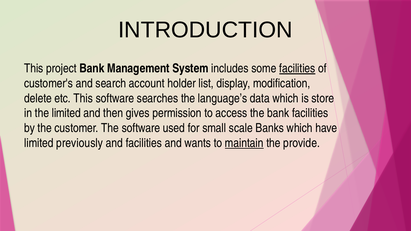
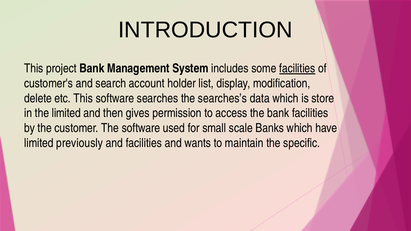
language’s: language’s -> searches’s (223, 98)
maintain underline: present -> none (244, 143)
provide: provide -> specific (302, 143)
